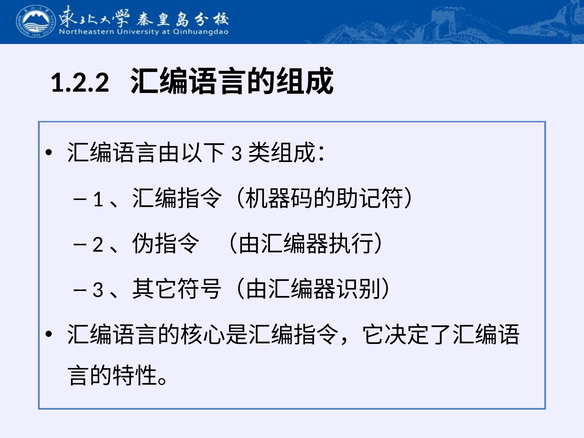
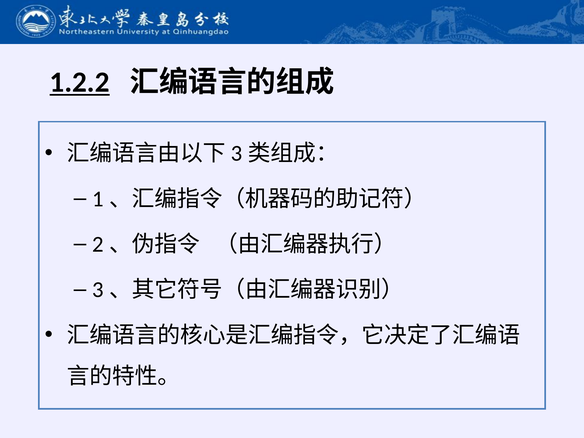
1.2.2 underline: none -> present (80, 82)
